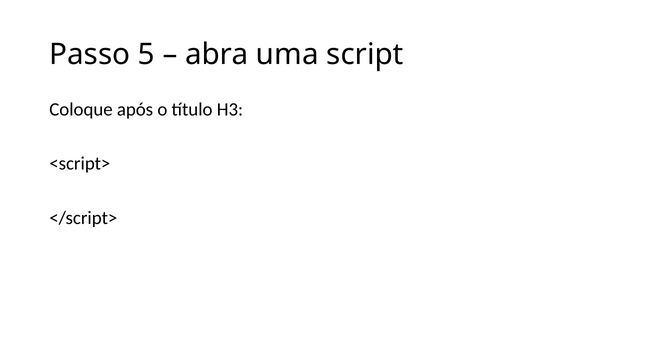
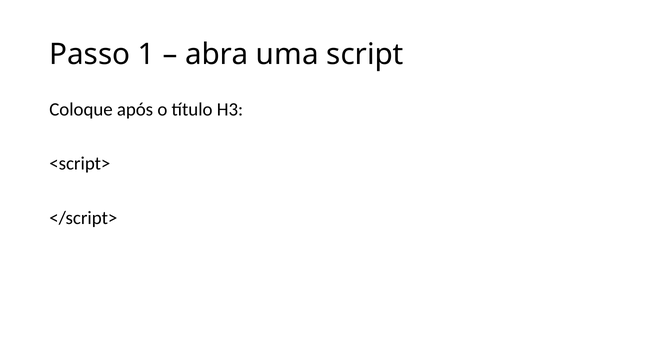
5: 5 -> 1 (146, 54)
